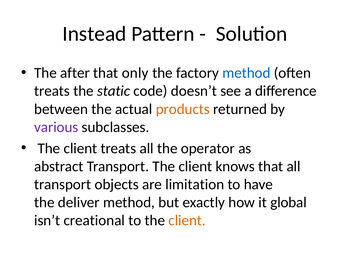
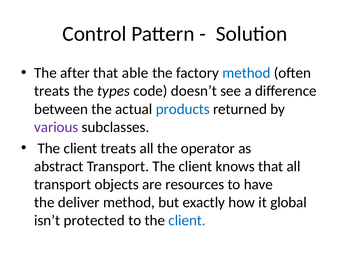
Instead: Instead -> Control (94, 34)
only: only -> able (135, 73)
static: static -> types (114, 91)
products colour: orange -> blue (183, 109)
limitation: limitation -> resources (195, 185)
creational: creational -> protected (94, 221)
client colour: orange -> blue (187, 221)
